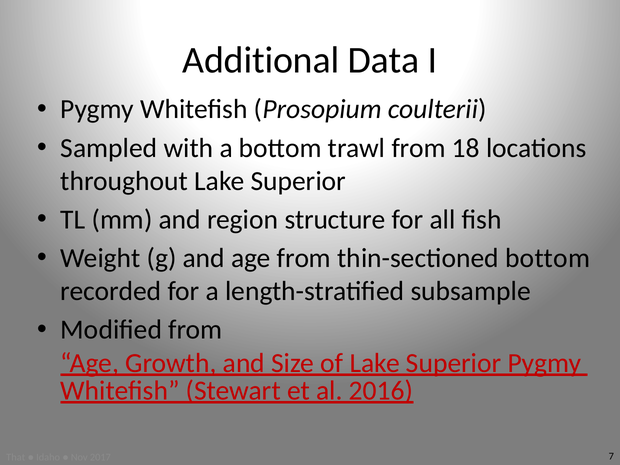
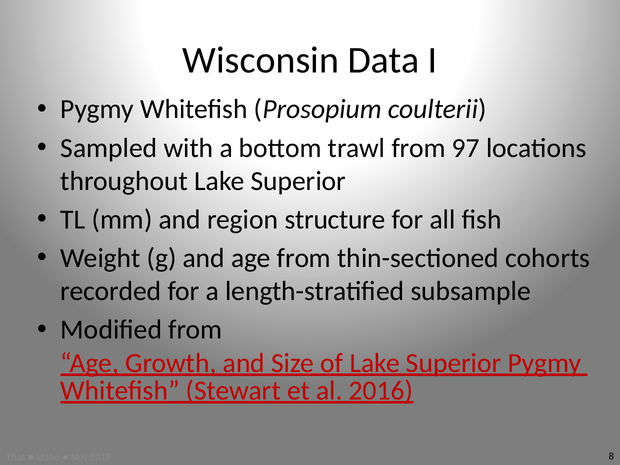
Additional: Additional -> Wisconsin (261, 60)
18: 18 -> 97 (466, 148)
thin-sectioned bottom: bottom -> cohorts (548, 258)
7: 7 -> 8 (611, 456)
